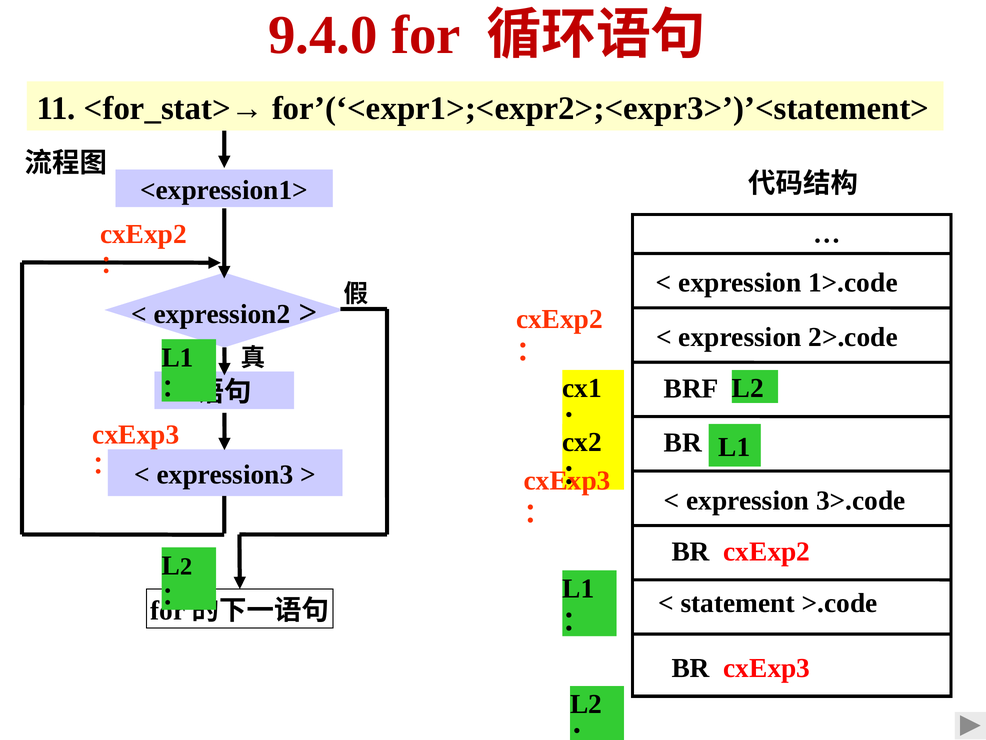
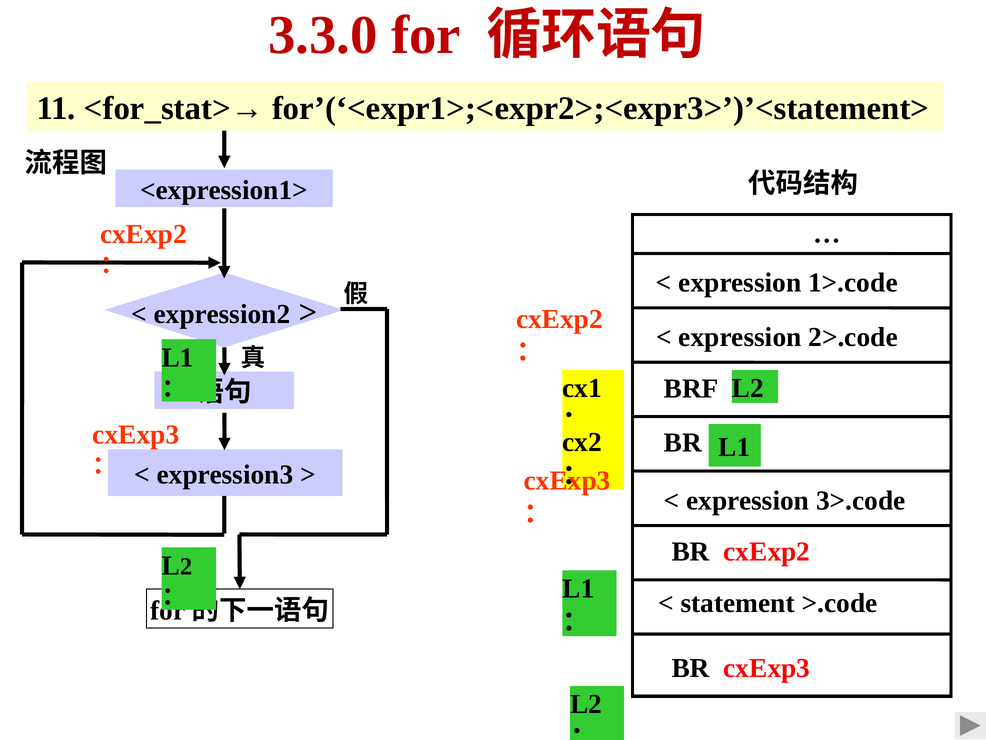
9.4.0: 9.4.0 -> 3.3.0 (323, 35)
